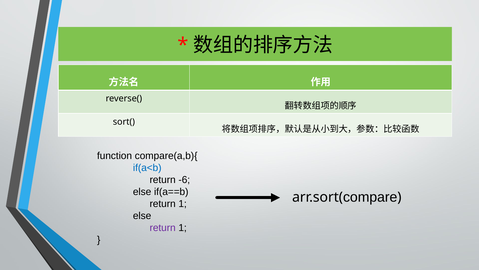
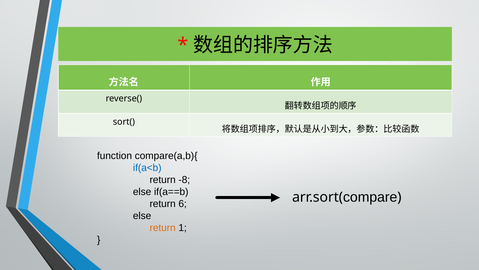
-6: -6 -> -8 (184, 179)
1: 1 -> 6 (183, 203)
return colour: purple -> orange (163, 227)
